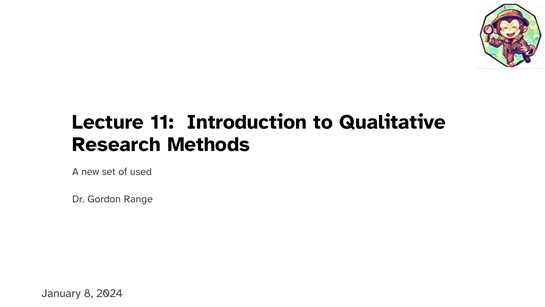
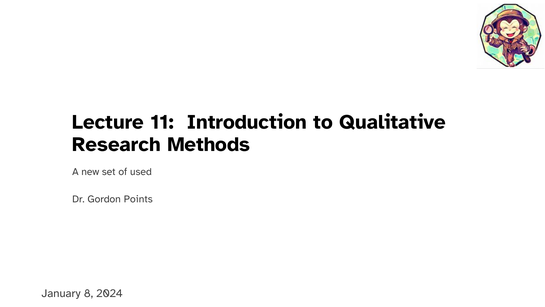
Range: Range -> Points (138, 199)
